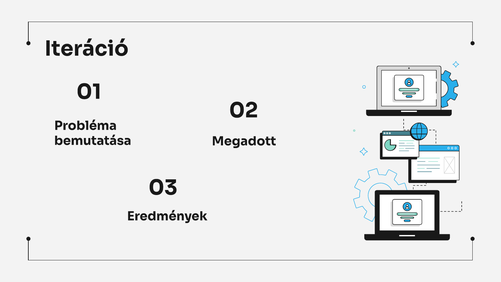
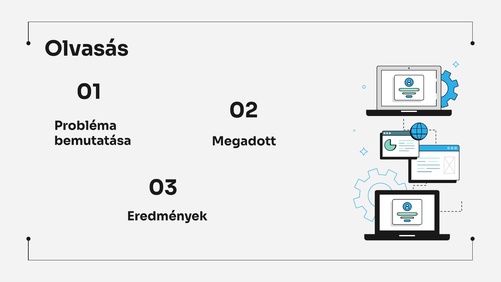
Iteráció: Iteráció -> Olvasás (87, 49)
